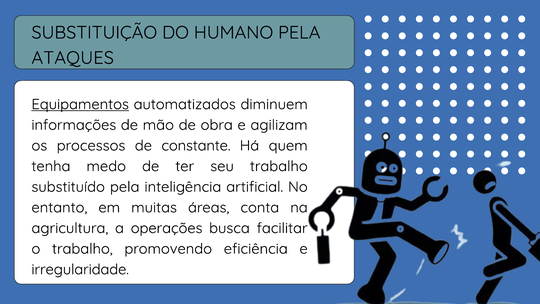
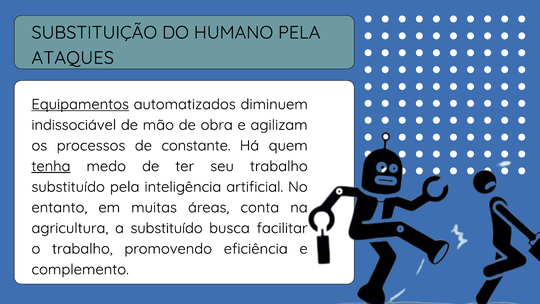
informações: informações -> indissociável (74, 125)
tenha underline: none -> present (51, 166)
a operações: operações -> substituído (167, 228)
irregularidade: irregularidade -> complemento (80, 269)
